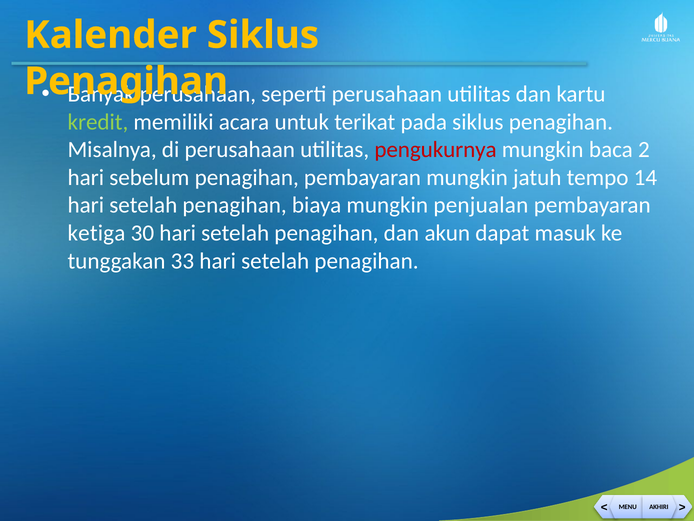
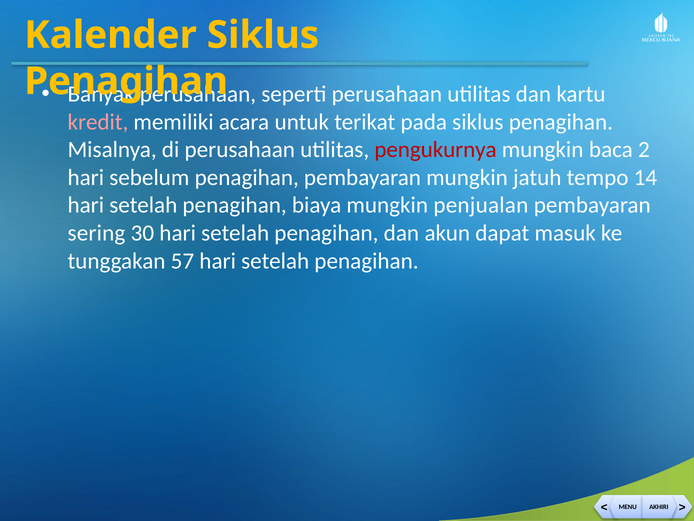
kredit colour: light green -> pink (98, 122)
ketiga: ketiga -> sering (96, 233)
33: 33 -> 57 (182, 261)
